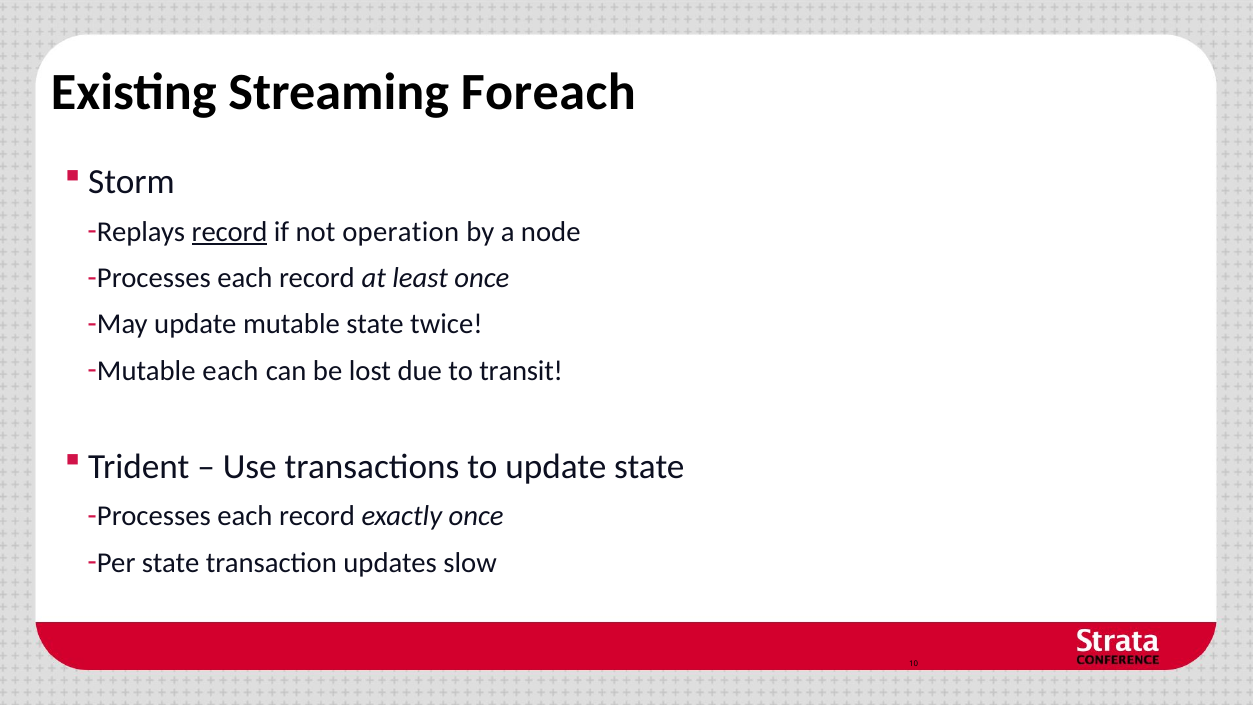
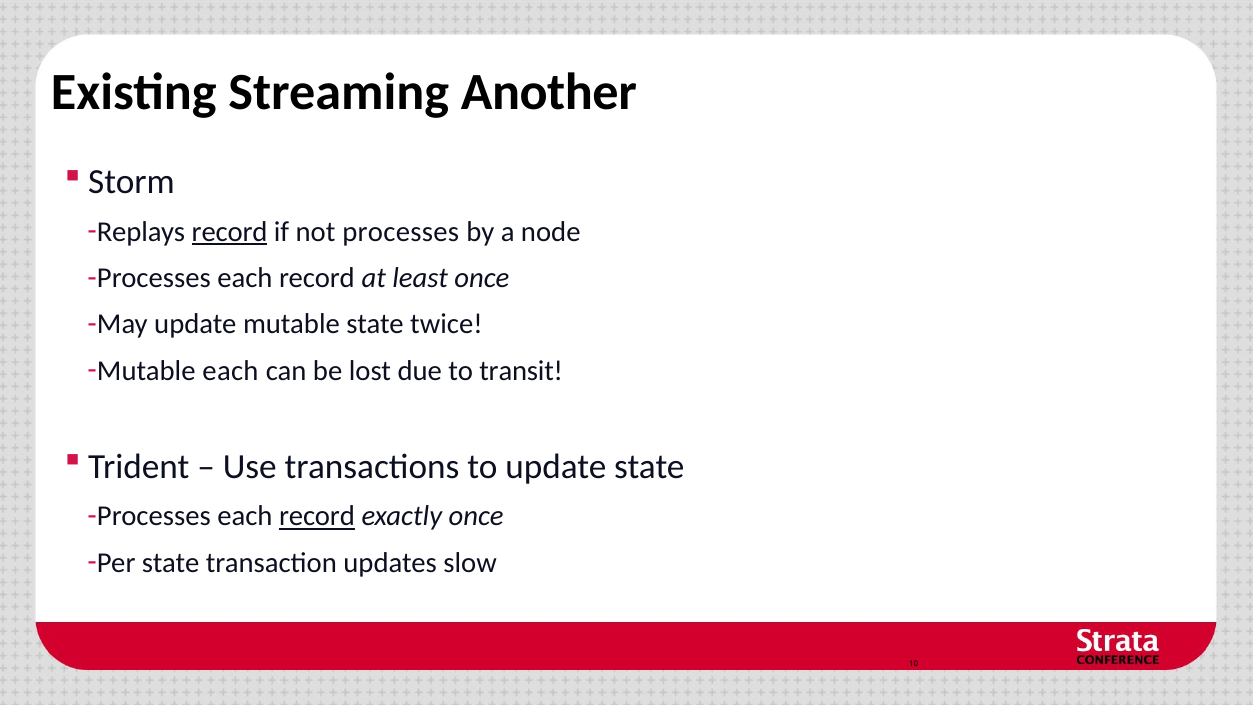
Foreach: Foreach -> Another (549, 92)
not operation: operation -> processes (401, 232)
record underline: none -> present (317, 516)
